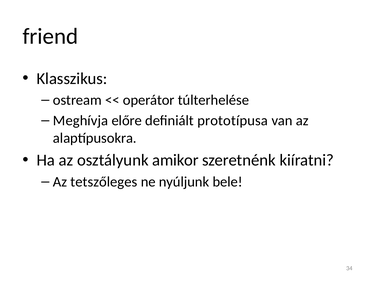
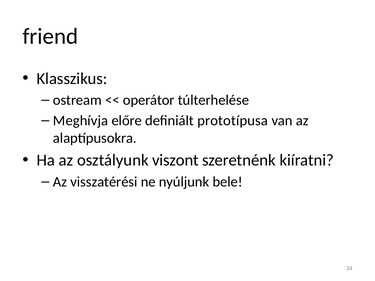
amikor: amikor -> viszont (175, 160)
tetszőleges: tetszőleges -> visszatérési (104, 182)
